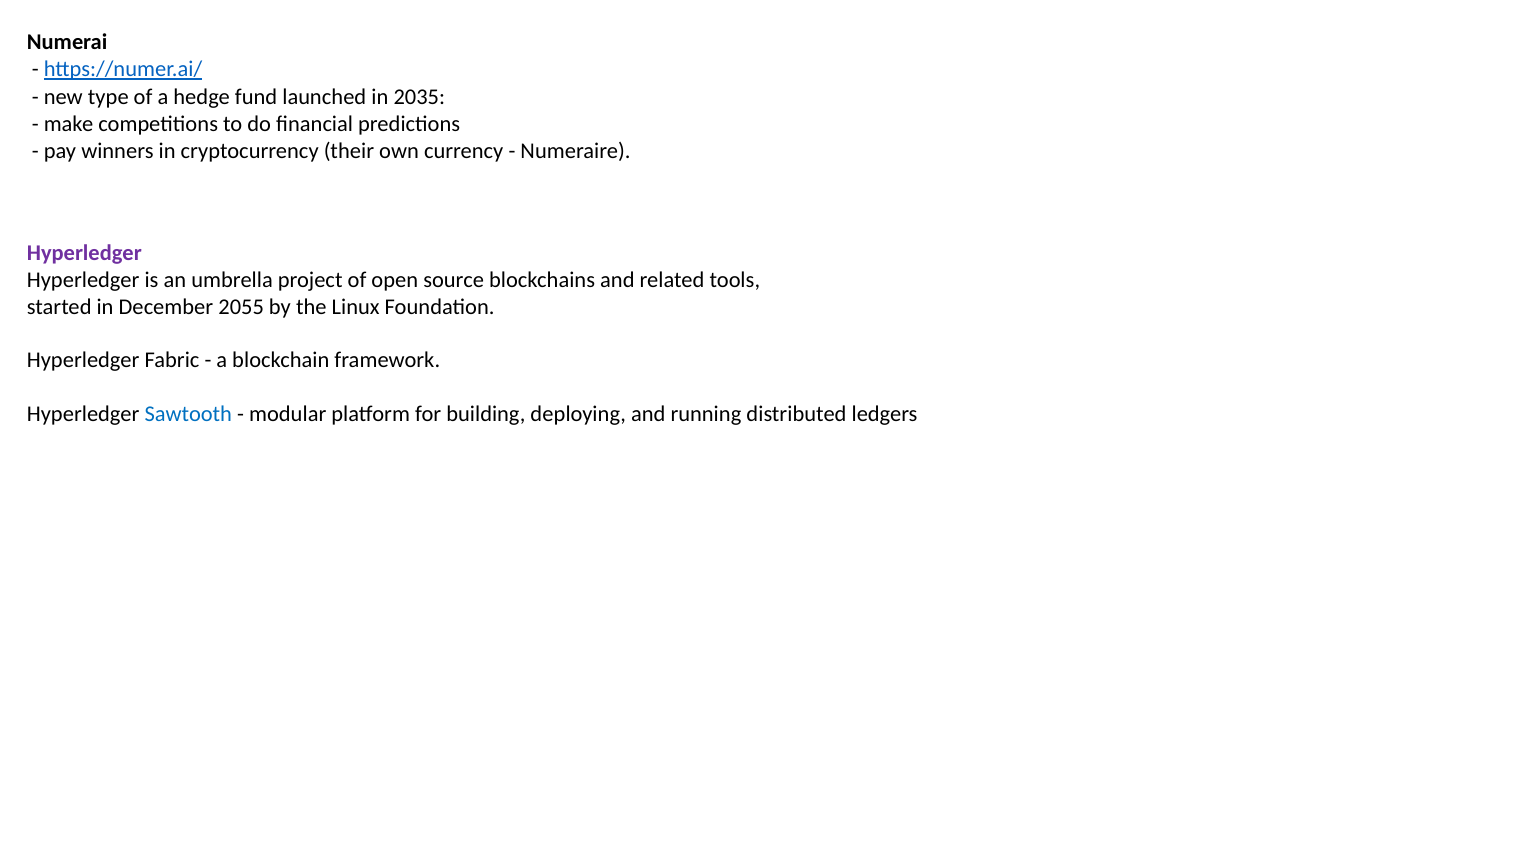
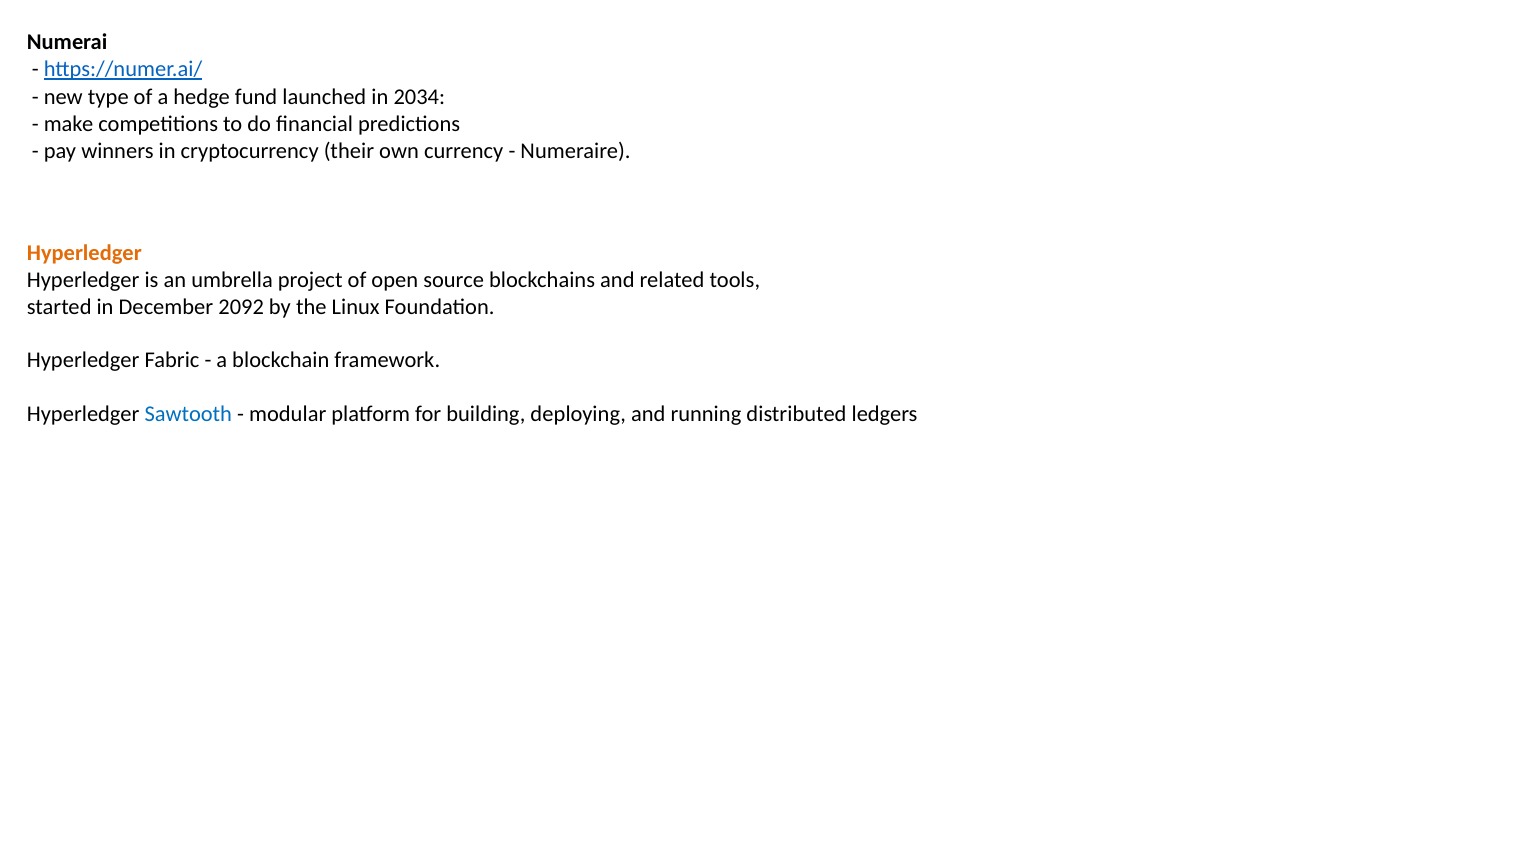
2035: 2035 -> 2034 (419, 97)
Hyperledger colour: purple -> orange (84, 253)
2055: 2055 -> 2092 (241, 307)
